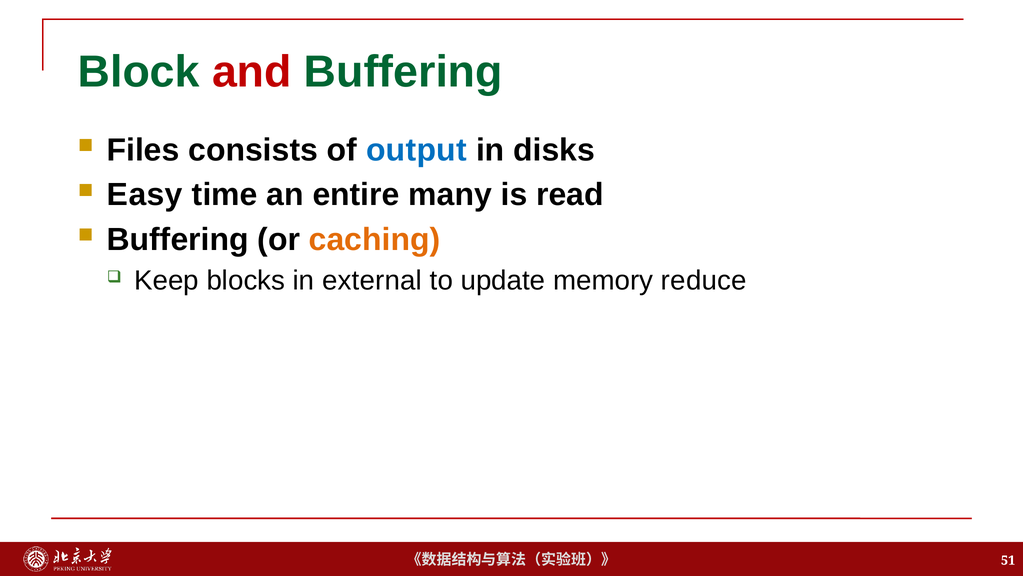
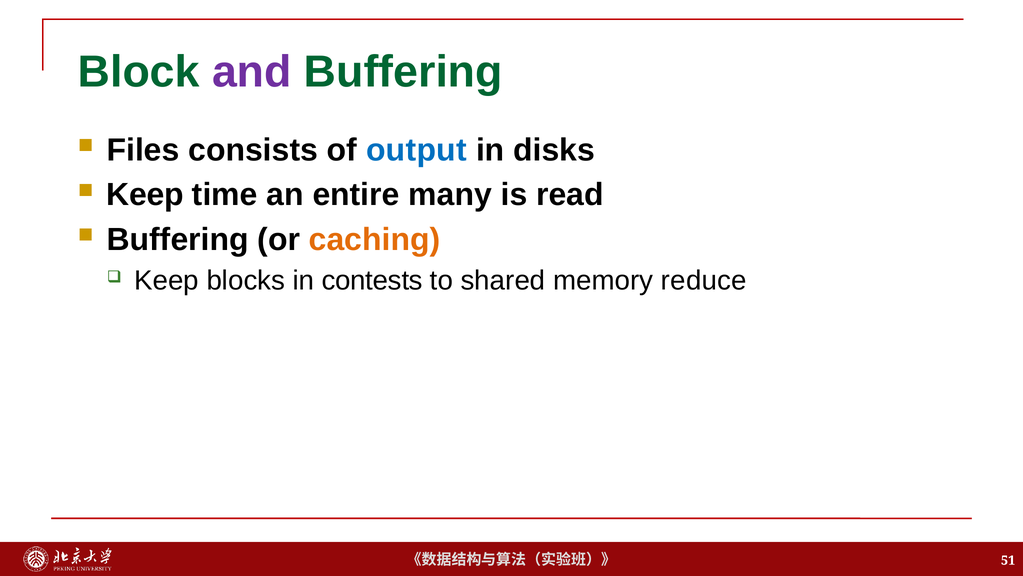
and colour: red -> purple (252, 72)
Easy: Easy -> Keep (145, 195)
external: external -> contests (372, 280)
update: update -> shared (503, 280)
